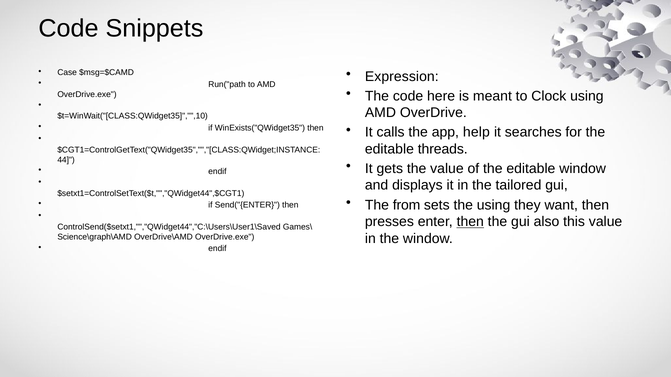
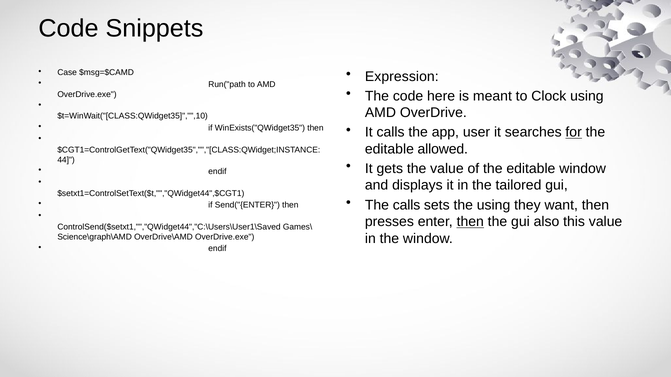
help: help -> user (476, 132)
for underline: none -> present (574, 132)
threads: threads -> allowed (443, 149)
The from: from -> calls (407, 205)
